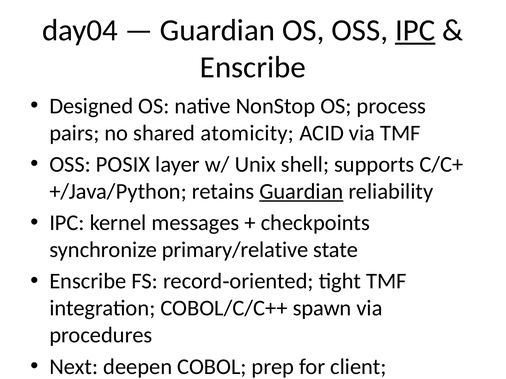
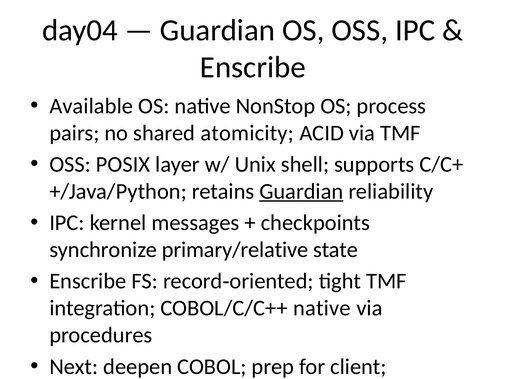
IPC underline: present -> none (415, 30)
Designed: Designed -> Available (91, 106)
COBOL/C/C++ spawn: spawn -> native (322, 309)
